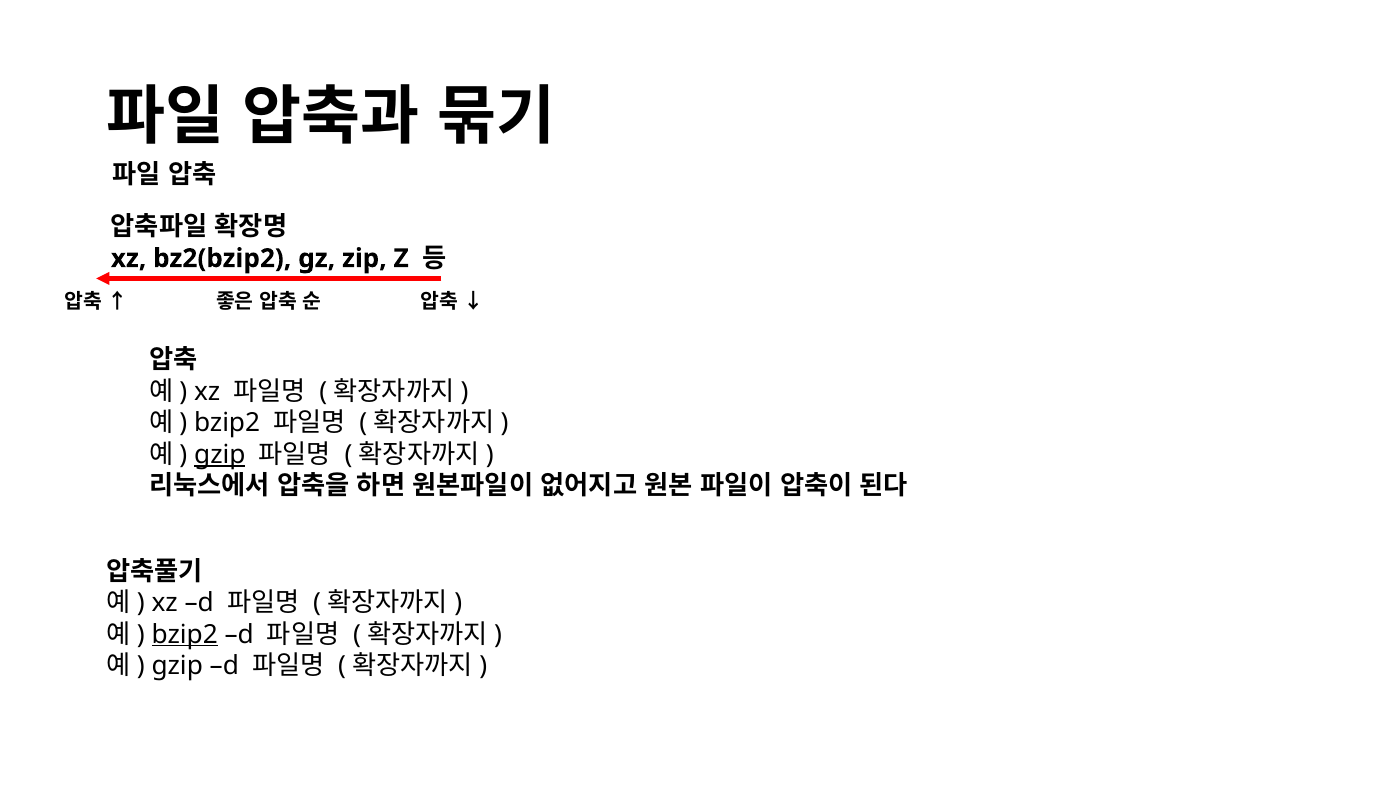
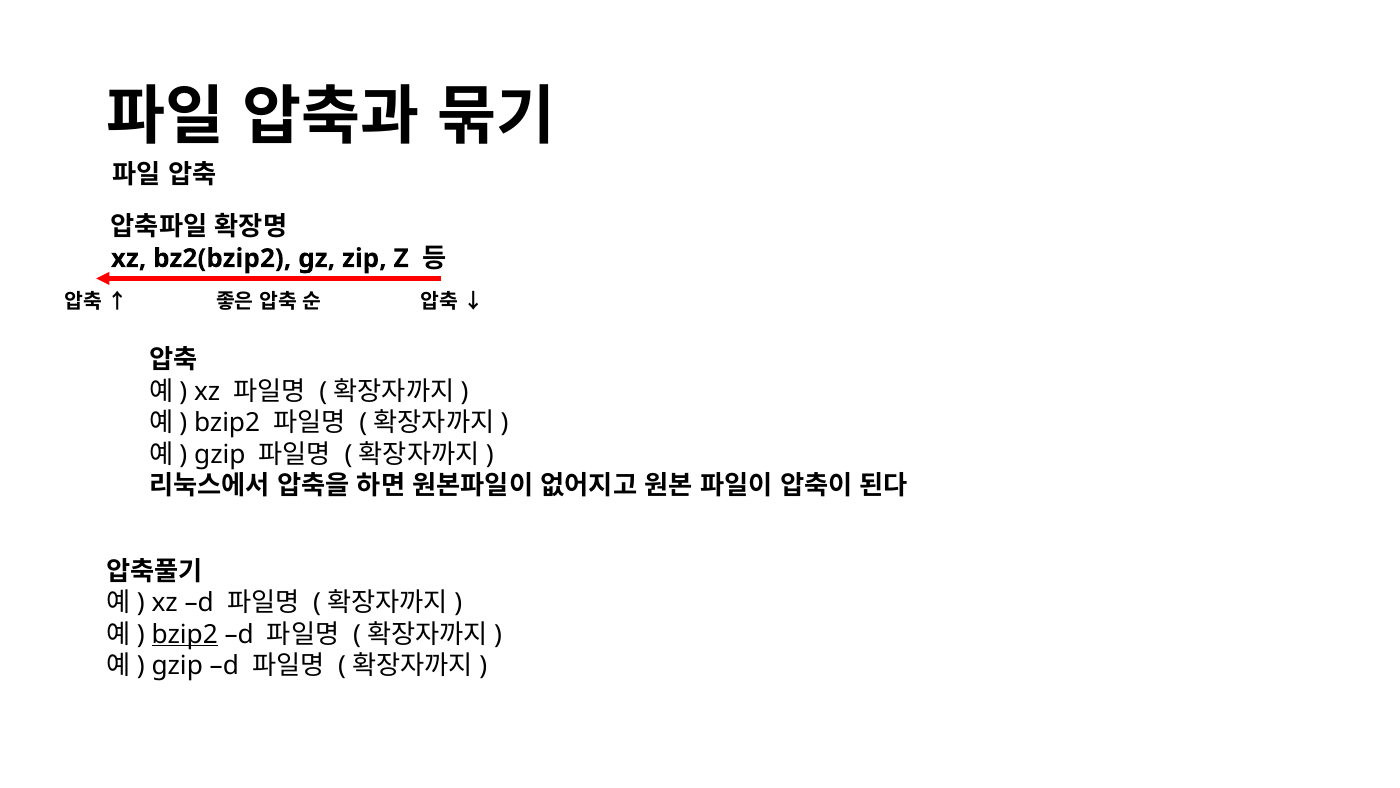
gzip underline: present -> none (220, 454)
